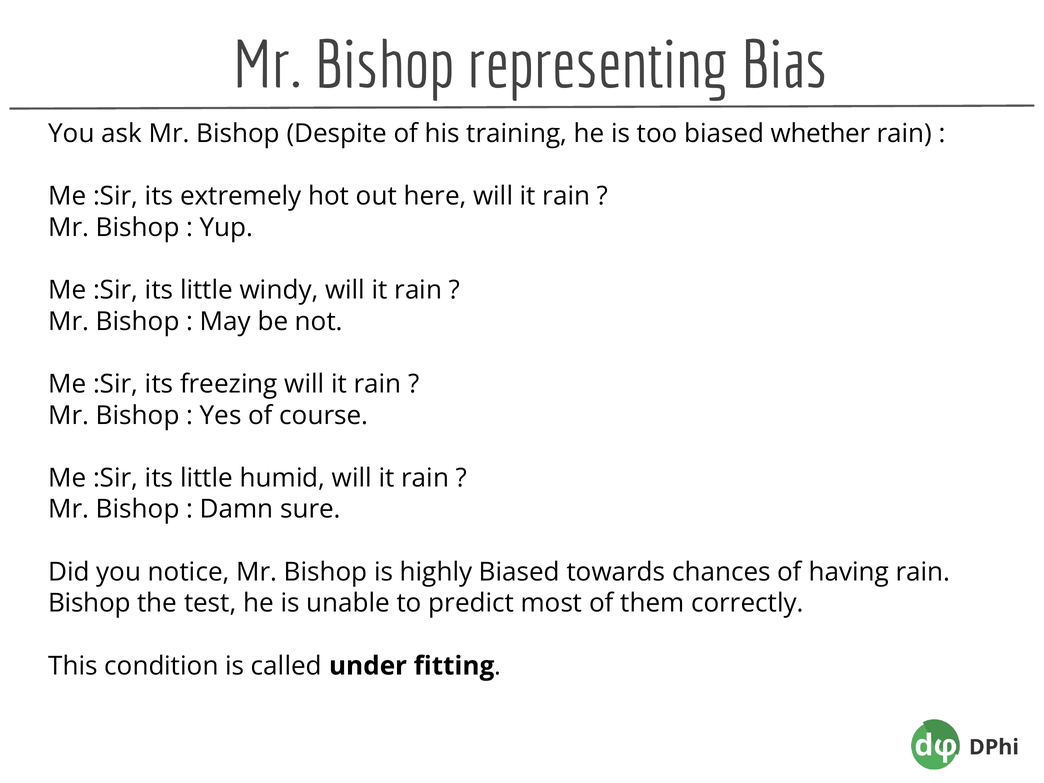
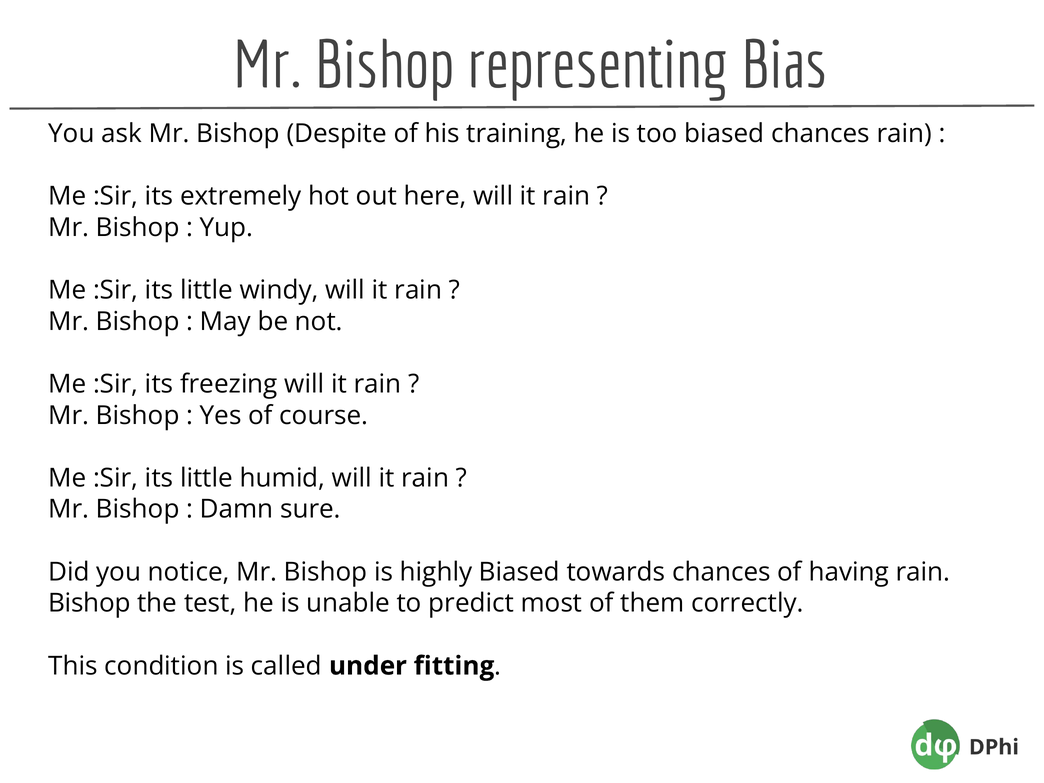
biased whether: whether -> chances (820, 134)
